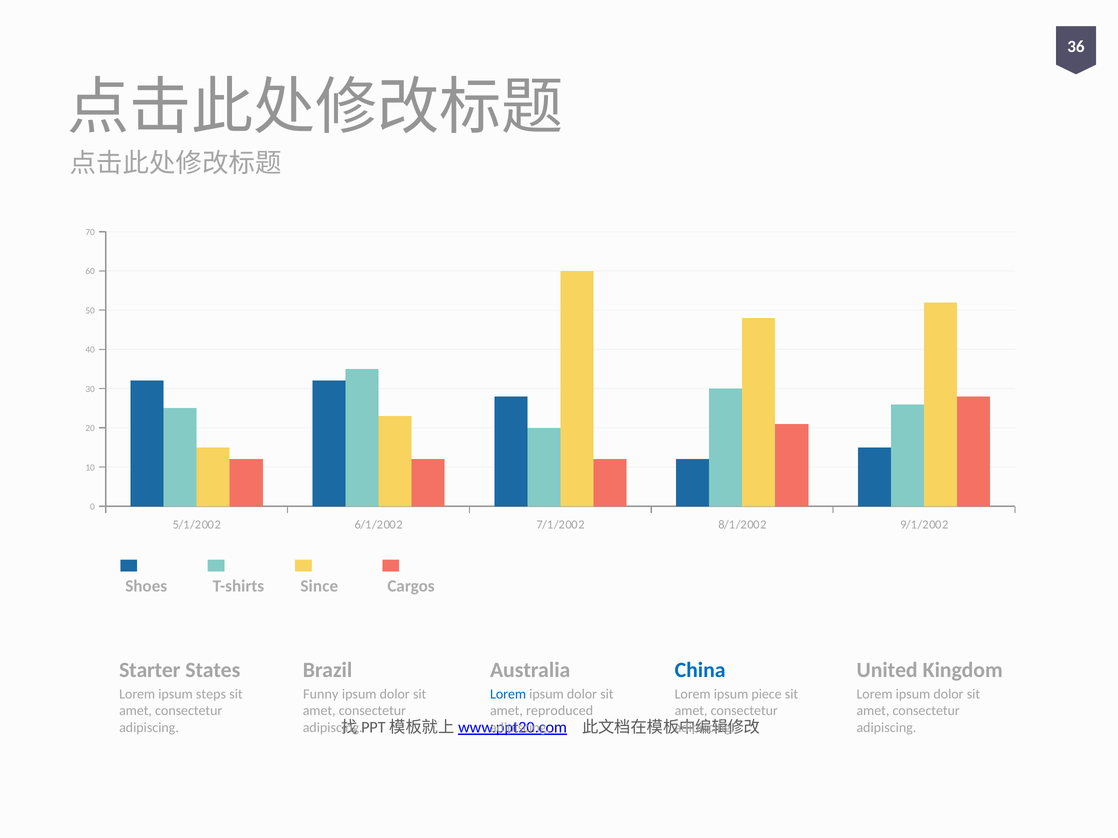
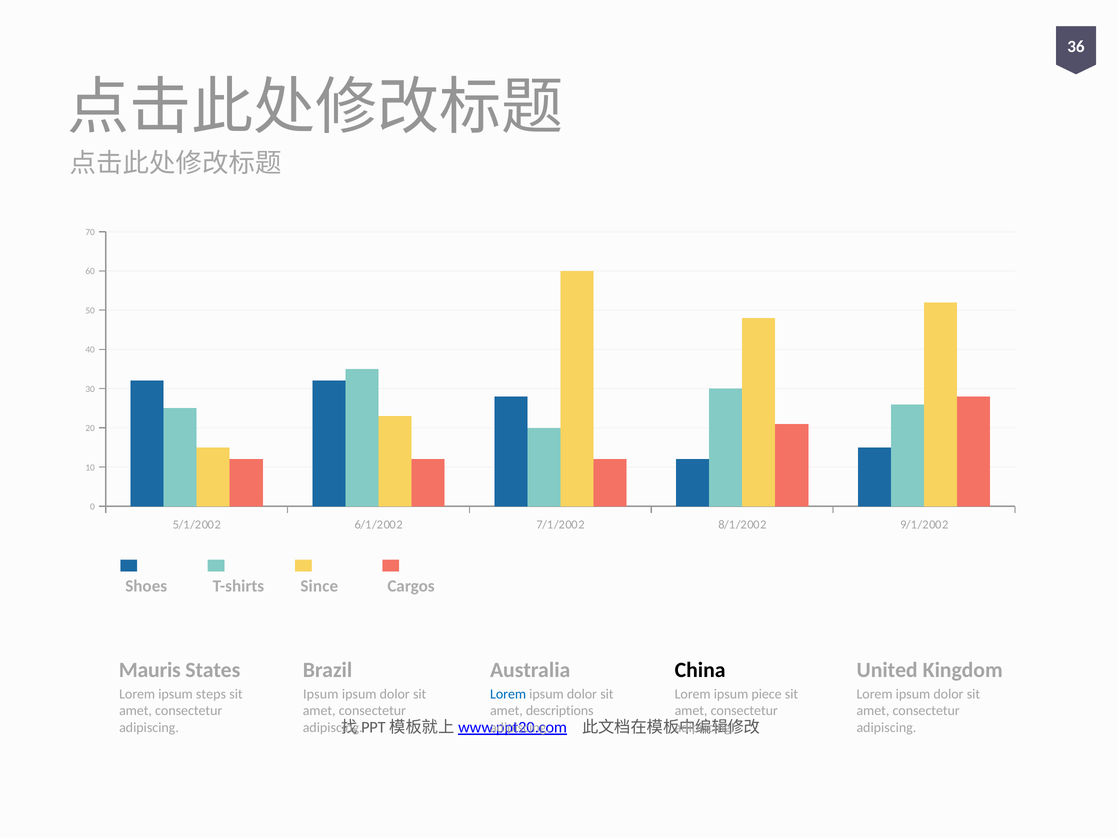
Starter: Starter -> Mauris (150, 671)
China colour: blue -> black (700, 671)
Funny: Funny -> Ipsum (321, 694)
reproduced: reproduced -> descriptions (560, 711)
